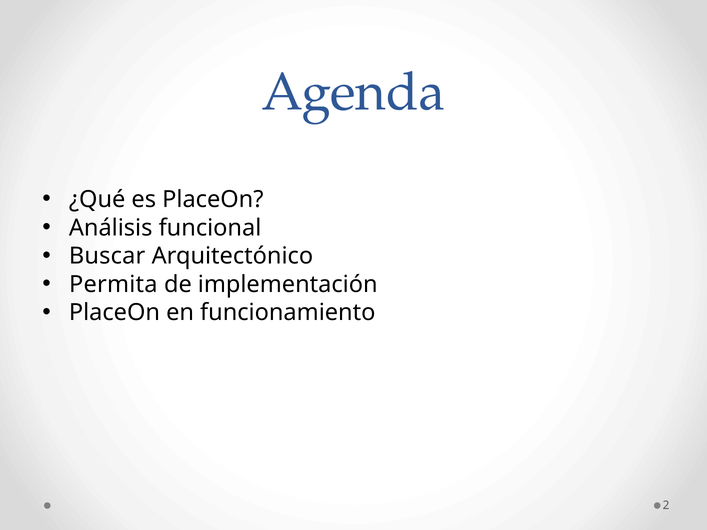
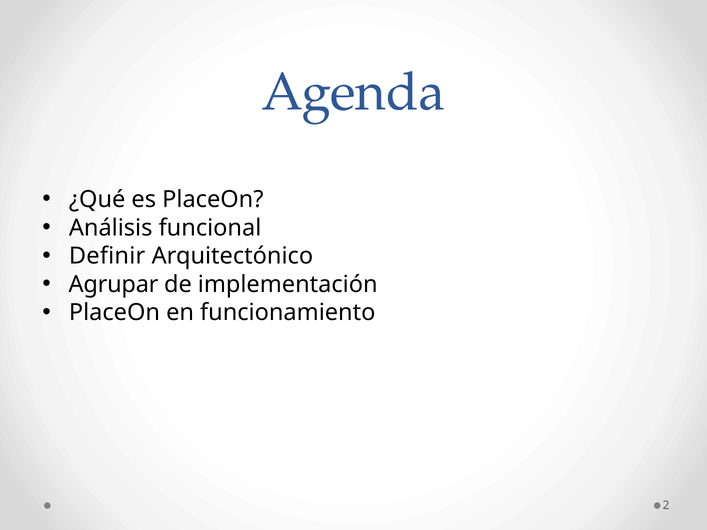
Buscar: Buscar -> Definir (107, 256)
Permita: Permita -> Agrupar (114, 284)
